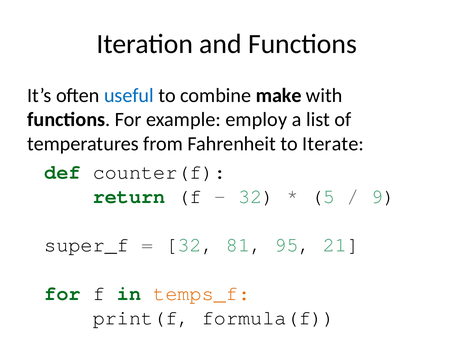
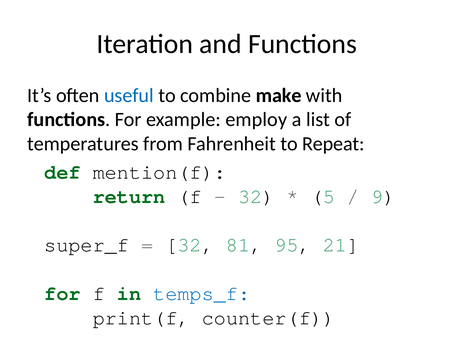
Iterate: Iterate -> Repeat (333, 144)
counter(f: counter(f -> mention(f (159, 172)
temps_f colour: orange -> blue (202, 293)
formula(f: formula(f -> counter(f (268, 317)
